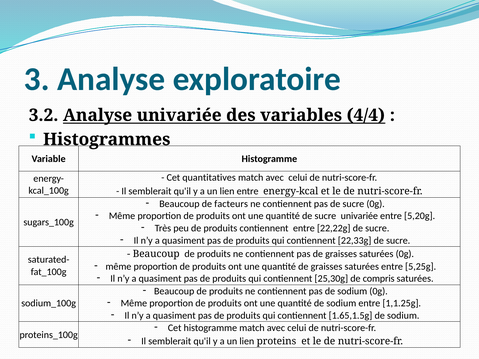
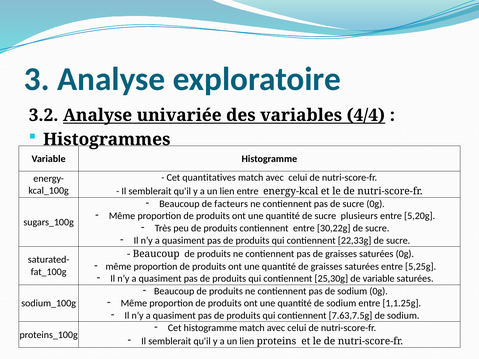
sucre univariée: univariée -> plusieurs (359, 216)
22,22g: 22,22g -> 30,22g (334, 228)
de compris: compris -> variable (379, 279)
1.65,1.5g: 1.65,1.5g -> 7.63,7.5g (351, 316)
